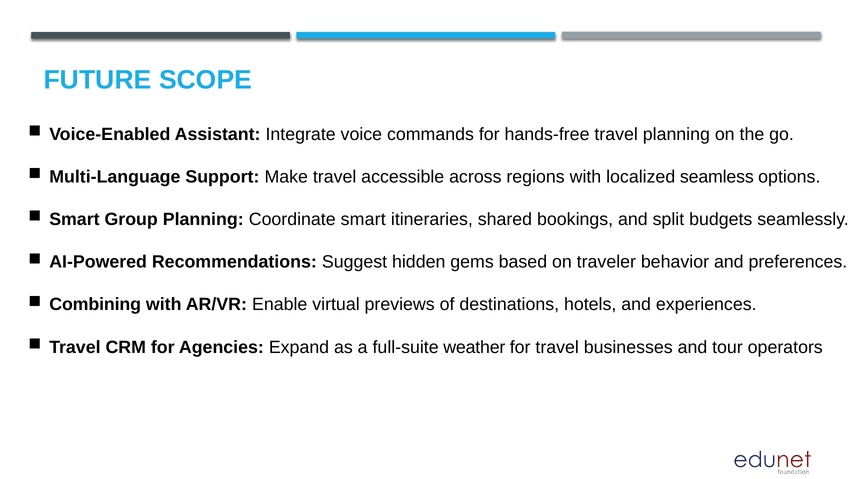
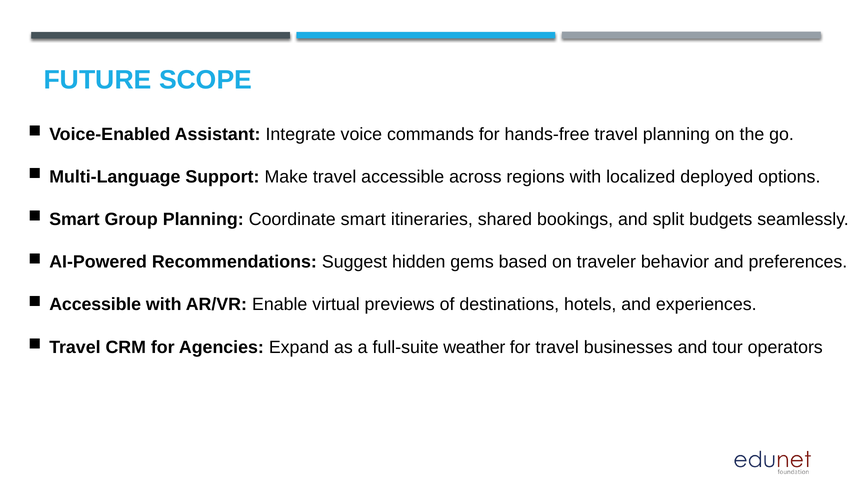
seamless: seamless -> deployed (717, 177)
Combining: Combining -> Accessible (95, 305)
